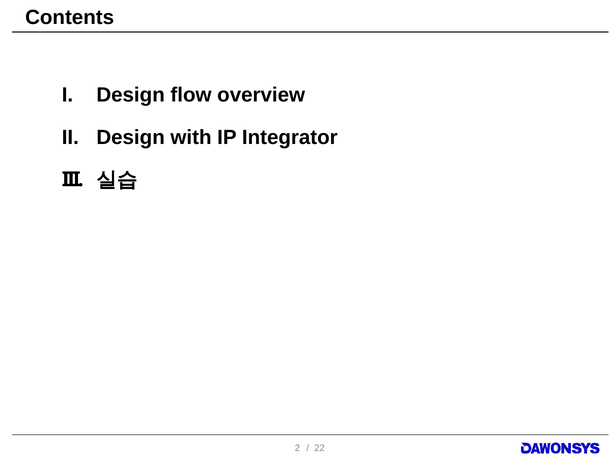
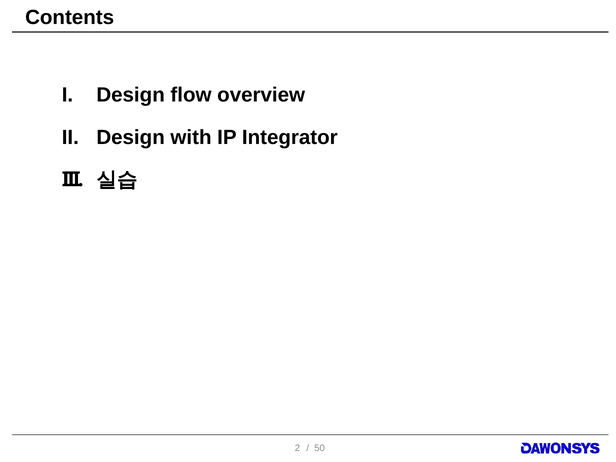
22: 22 -> 50 (320, 448)
